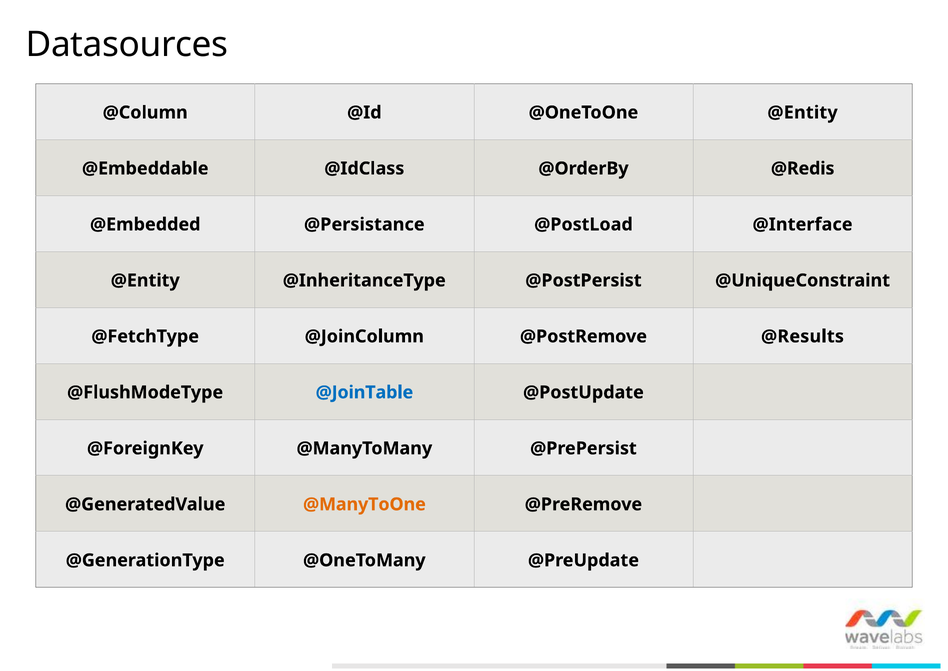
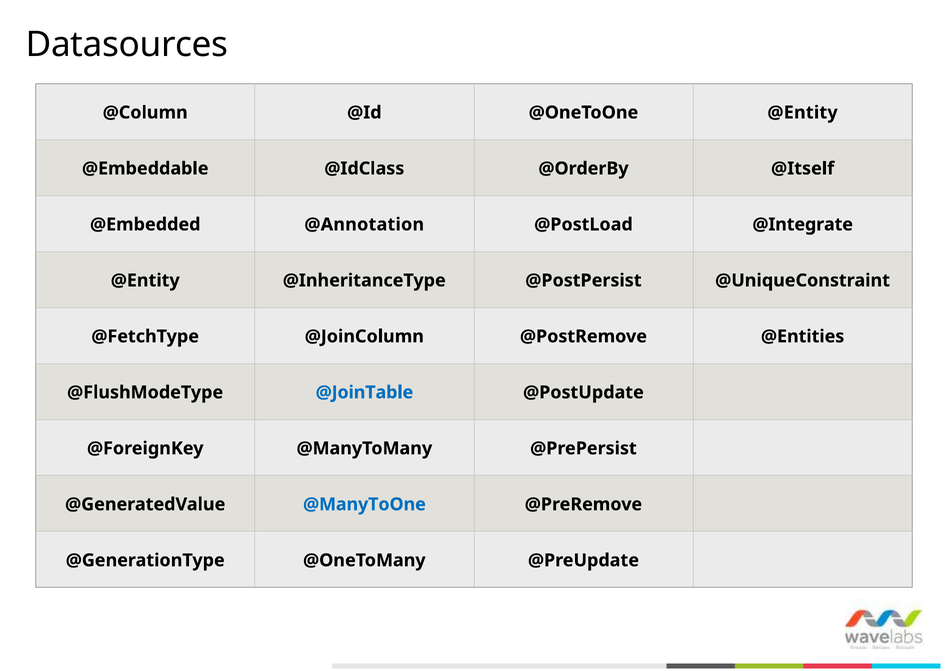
@Redis: @Redis -> @Itself (803, 169)
@Persistance: @Persistance -> @Annotation (364, 224)
@Interface: @Interface -> @Integrate (803, 224)
@Results: @Results -> @Entities (803, 336)
@ManyToOne colour: orange -> blue (364, 504)
